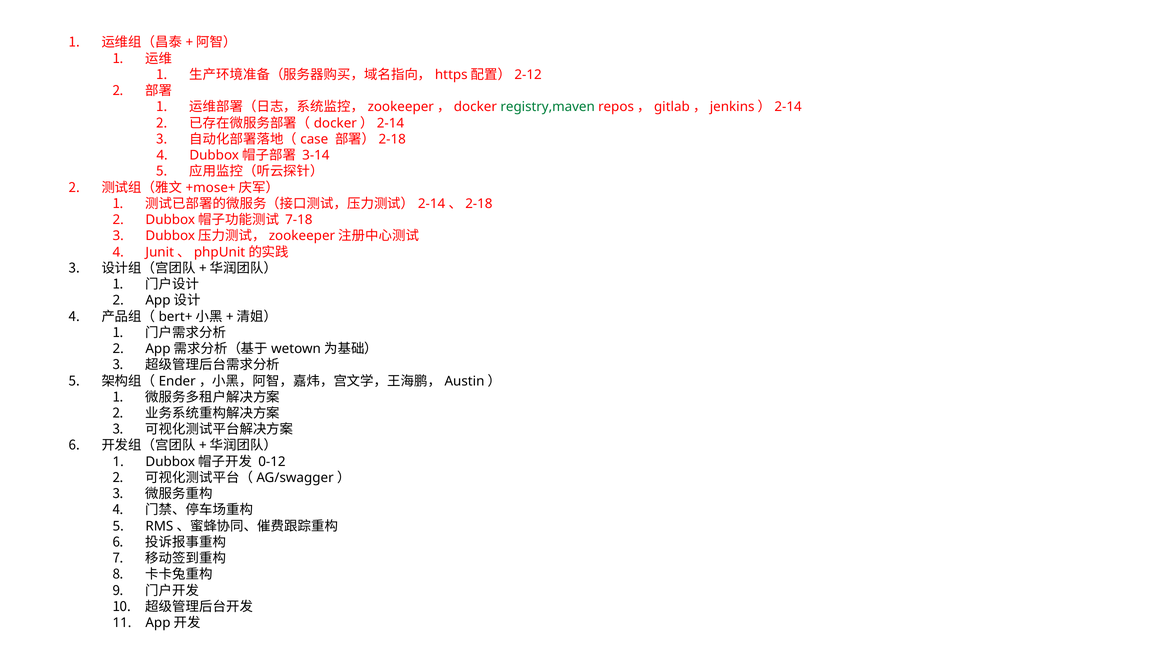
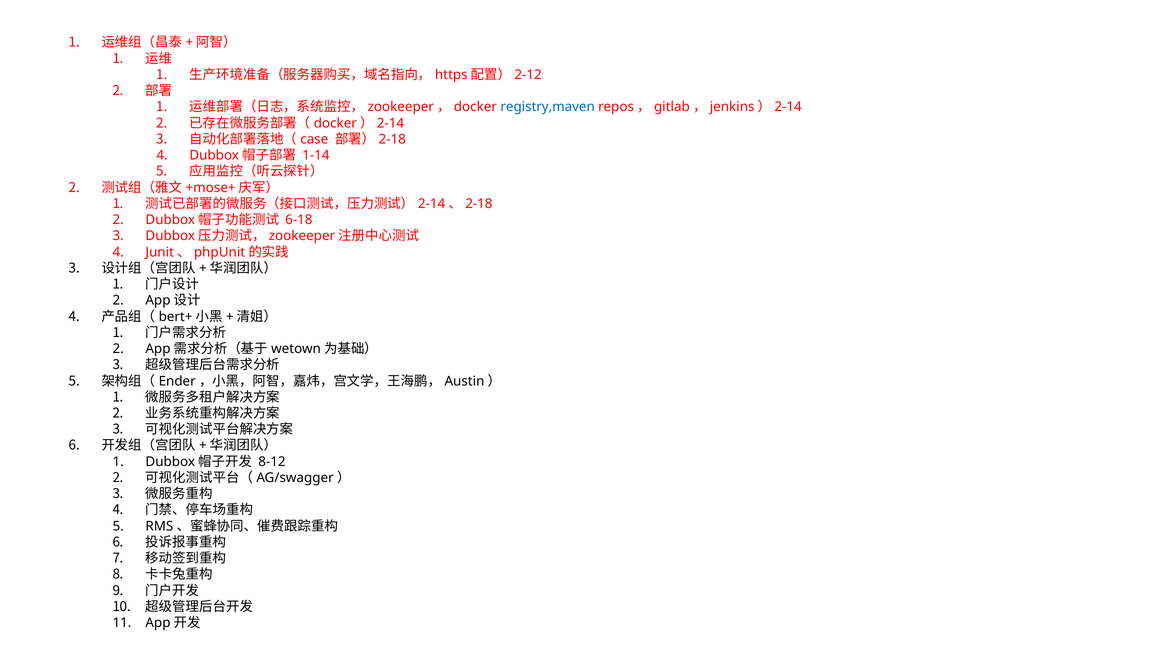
registry,maven colour: green -> blue (548, 107)
3-14: 3-14 -> 1-14 (316, 155)
7-18: 7-18 -> 6-18 (299, 220)
0-12: 0-12 -> 8-12 (272, 461)
